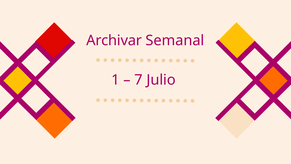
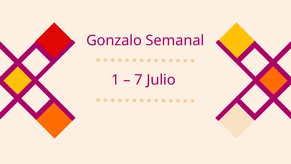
Archivar: Archivar -> Gonzalo (114, 40)
